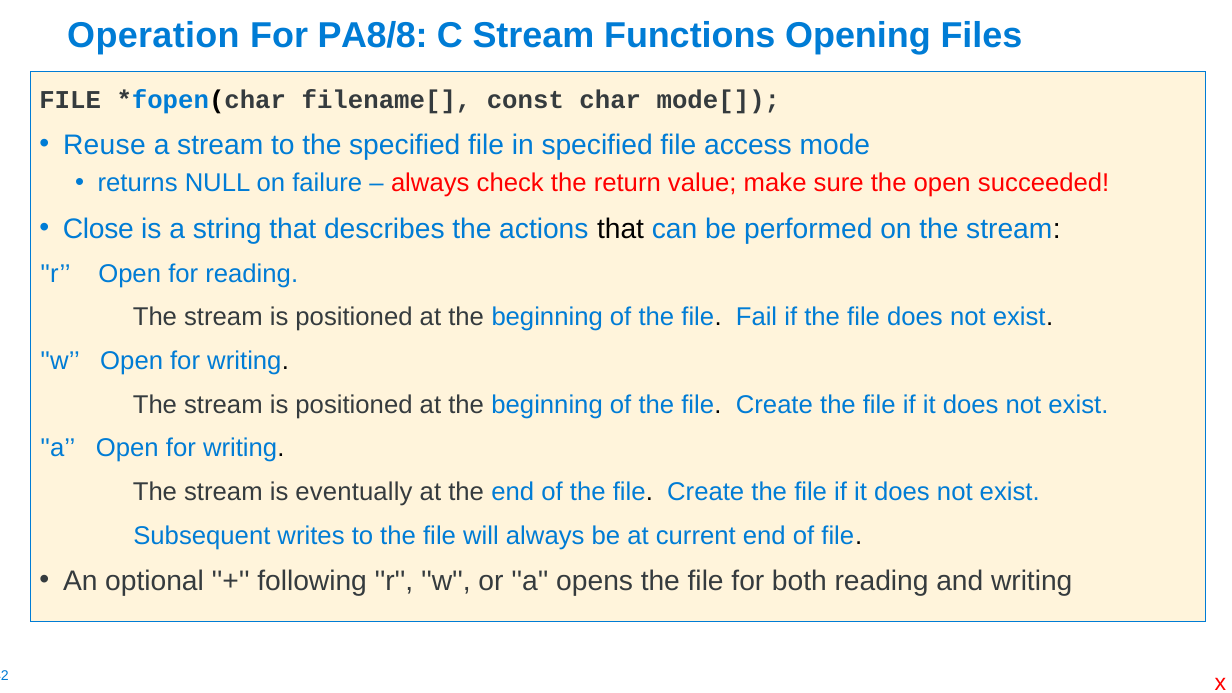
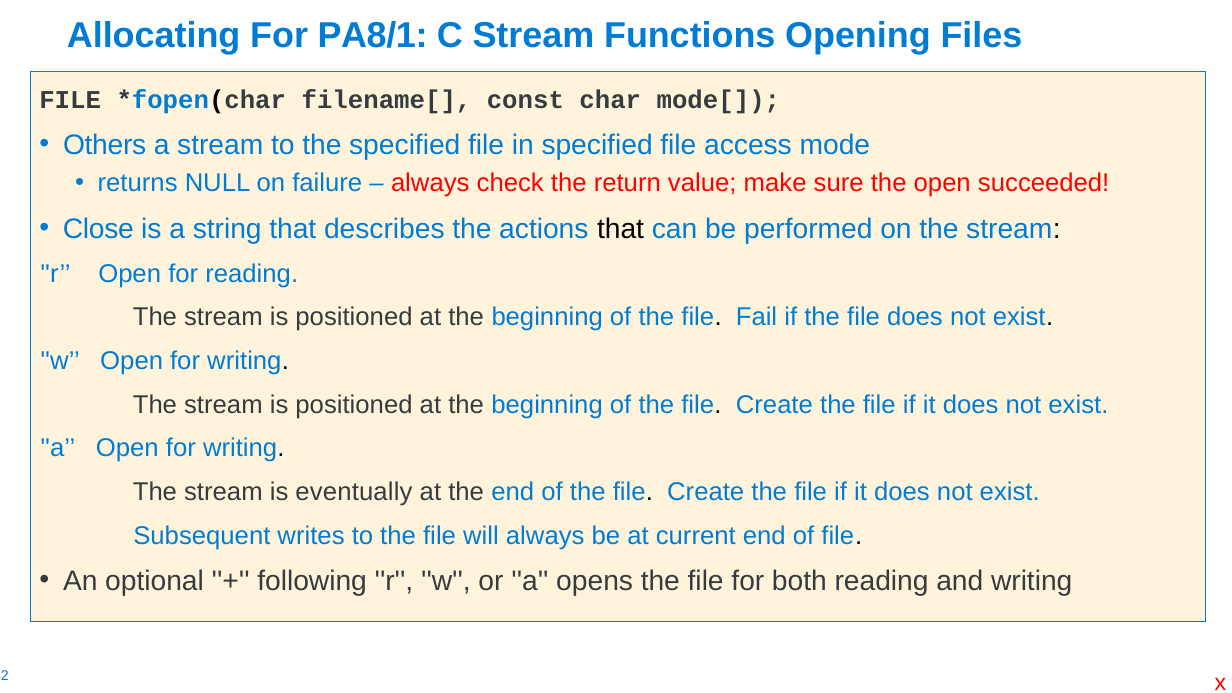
Operation: Operation -> Allocating (154, 35)
PA8/8: PA8/8 -> PA8/1 (373, 35)
Reuse: Reuse -> Others (105, 145)
